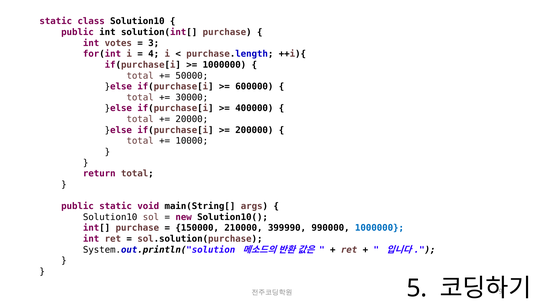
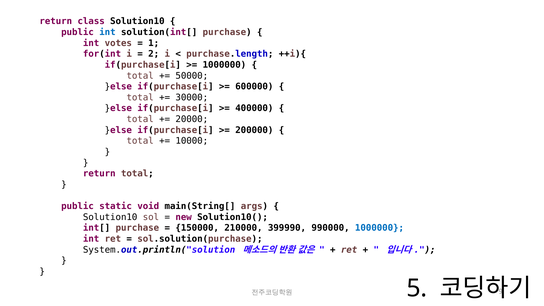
static: static -> return (56, 21)
int colour: black -> blue (107, 32)
3: 3 -> 1 (154, 43)
4: 4 -> 2 (154, 54)
